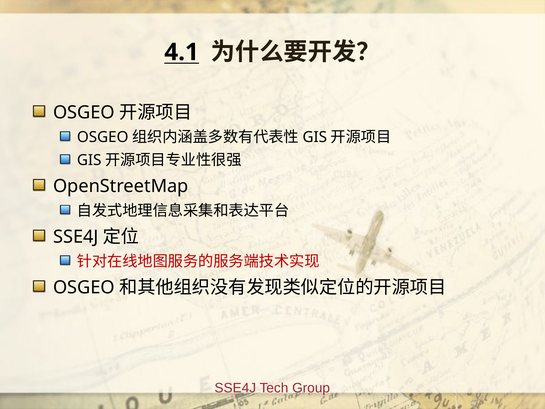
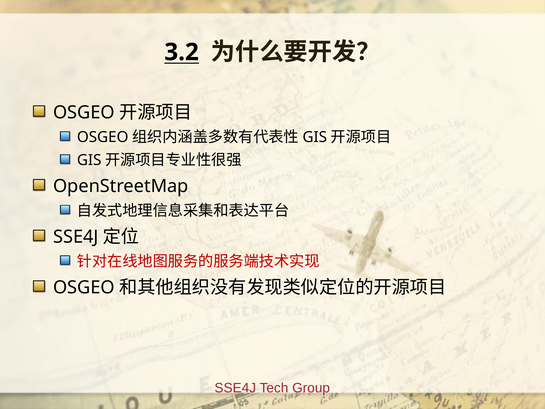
4.1: 4.1 -> 3.2 (182, 52)
